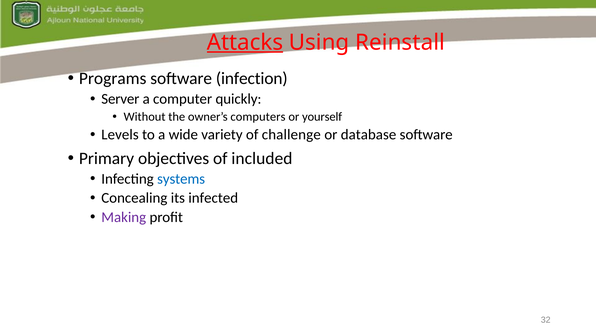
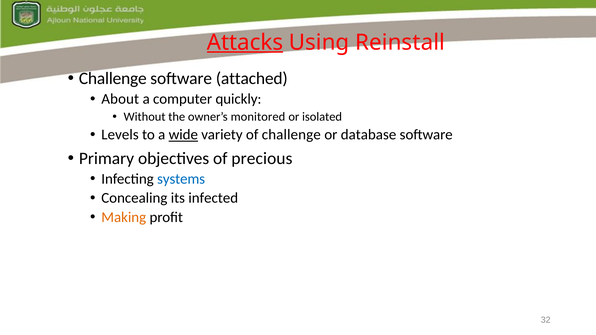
Programs: Programs -> Challenge (113, 79)
infection: infection -> attached (252, 79)
Server: Server -> About (120, 99)
computers: computers -> monitored (258, 117)
yourself: yourself -> isolated (322, 117)
wide underline: none -> present (183, 135)
included: included -> precious (262, 158)
Making colour: purple -> orange (124, 217)
